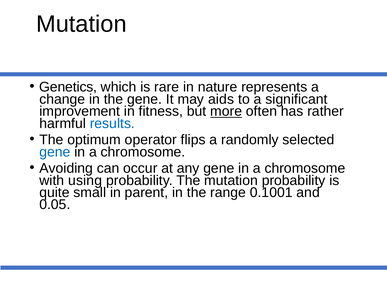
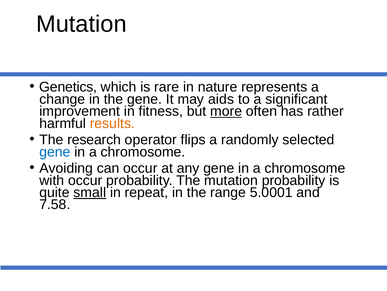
results colour: blue -> orange (112, 123)
optimum: optimum -> research (94, 139)
with using: using -> occur (85, 180)
small underline: none -> present (90, 192)
parent: parent -> repeat (146, 192)
0.1001: 0.1001 -> 5.0001 (271, 192)
0.05: 0.05 -> 7.58 (55, 204)
